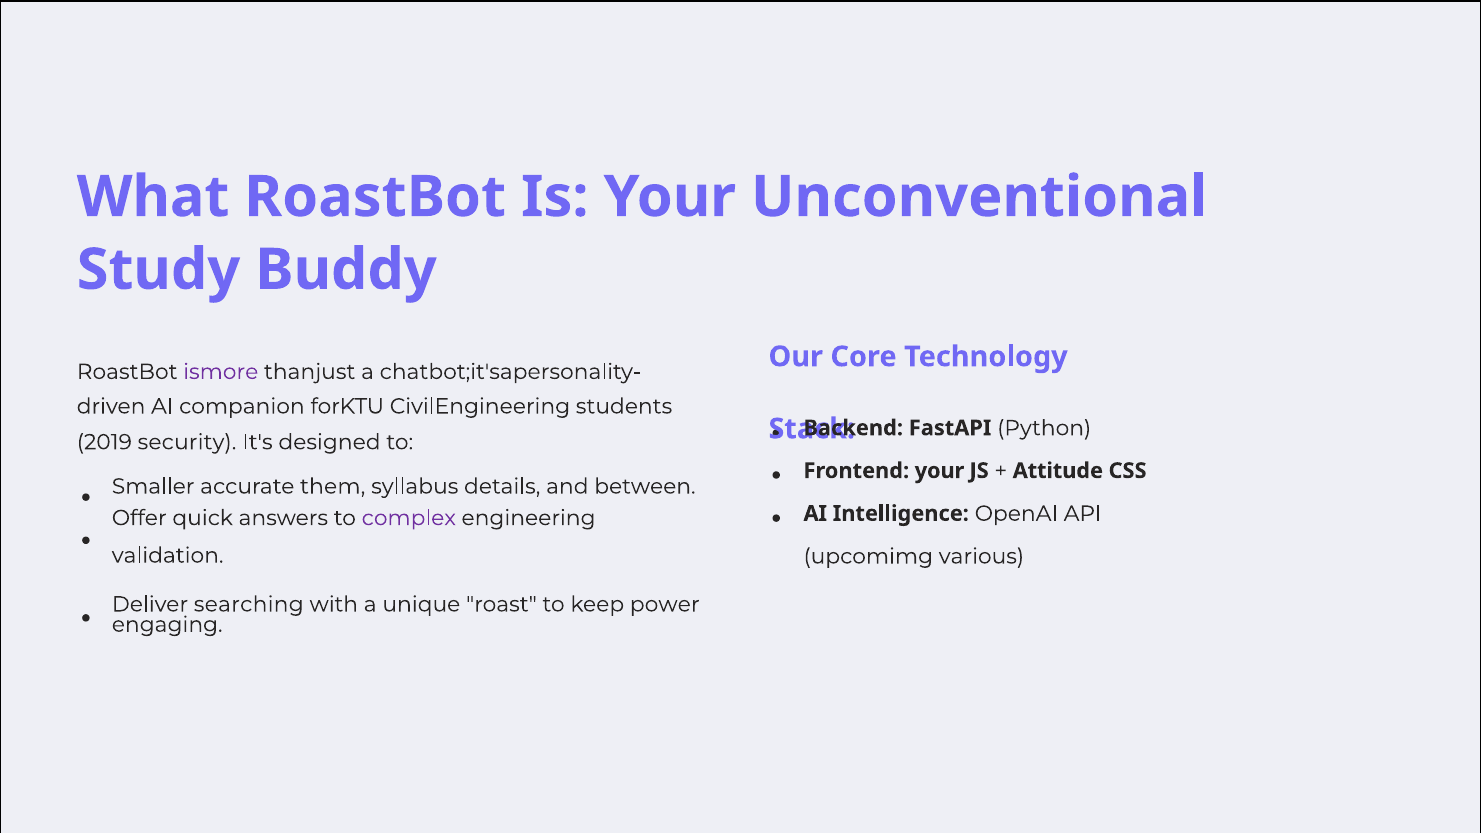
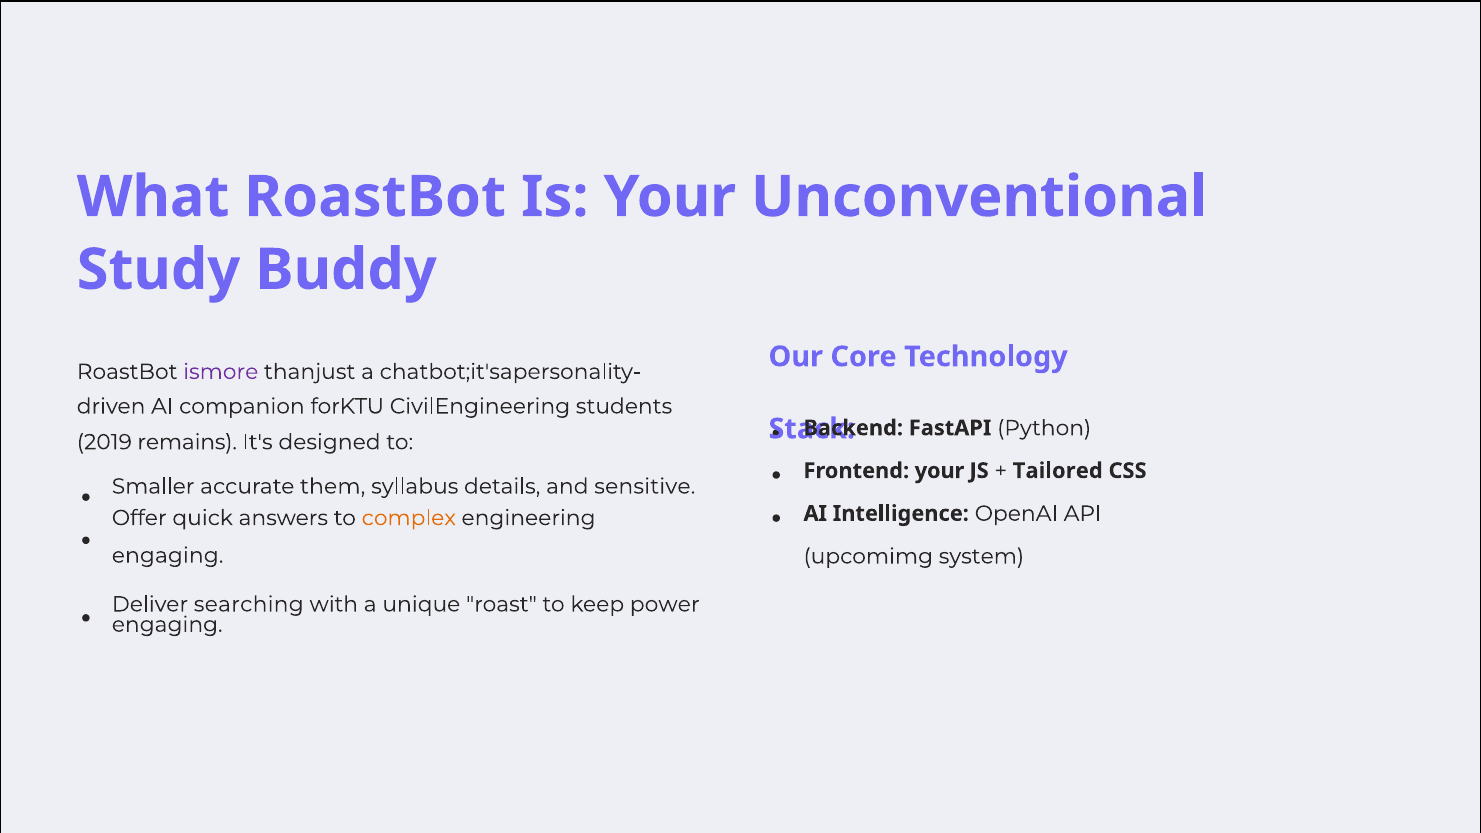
security: security -> remains (187, 442)
Attitude: Attitude -> Tailored (1058, 471)
between: between -> sensitive (645, 486)
complex colour: purple -> orange (409, 518)
validation: validation -> engaging (168, 555)
various: various -> system (981, 556)
